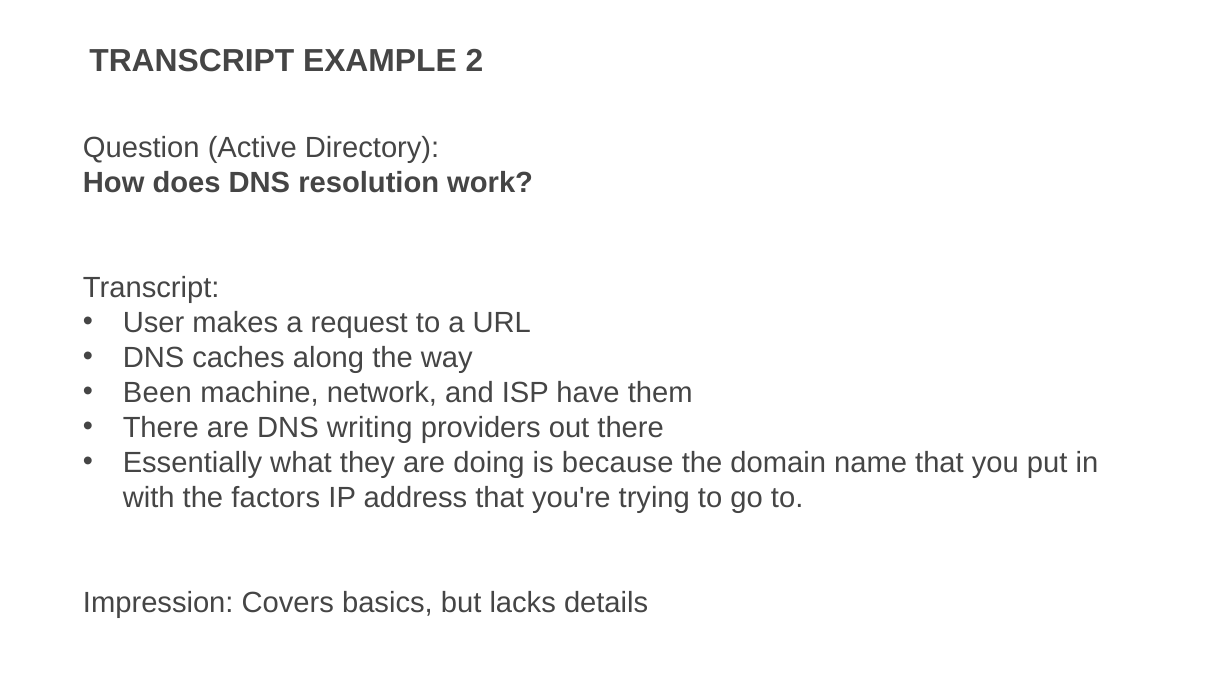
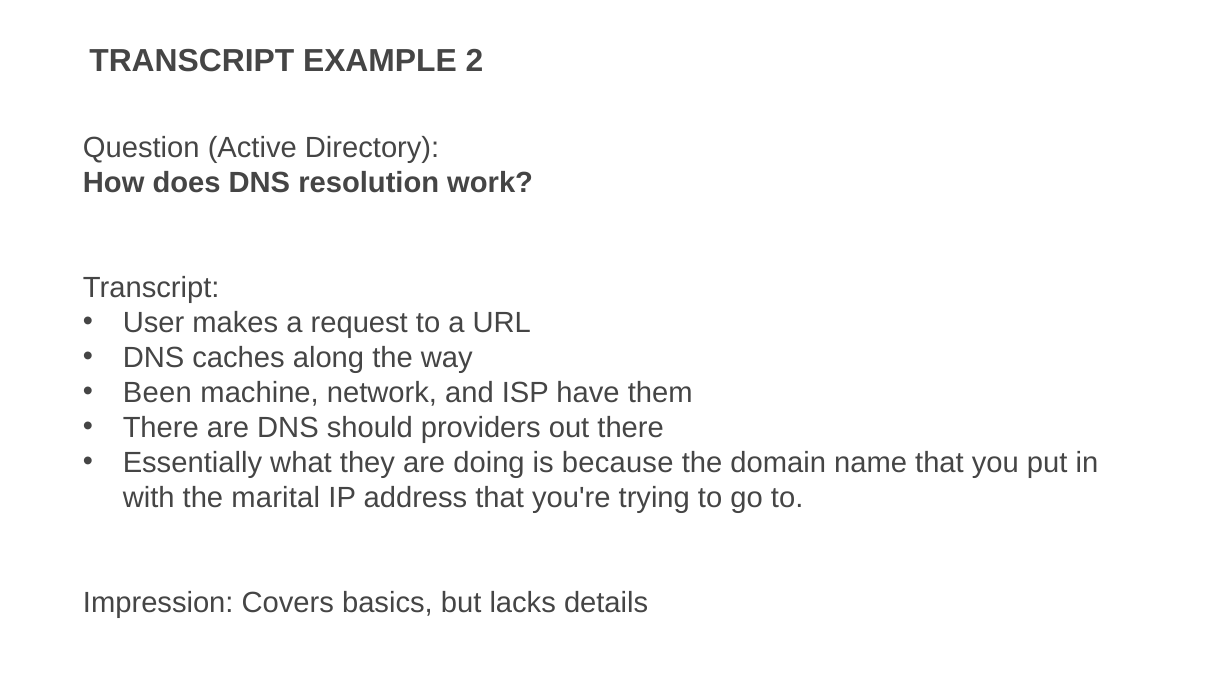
writing: writing -> should (370, 428)
factors: factors -> marital (276, 498)
